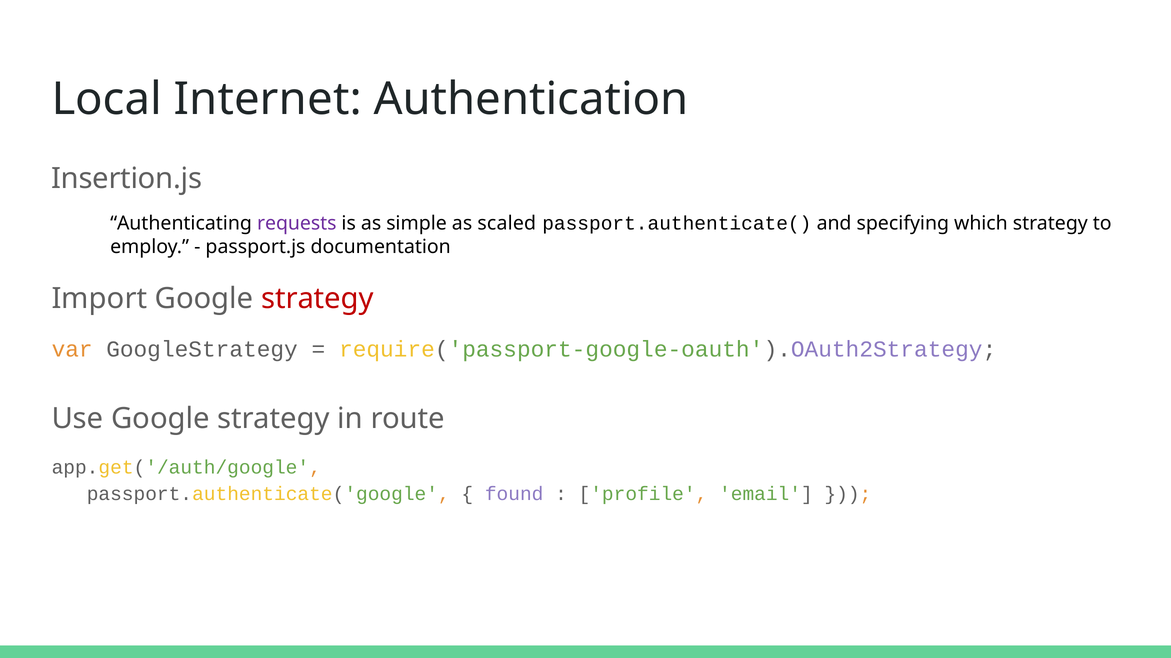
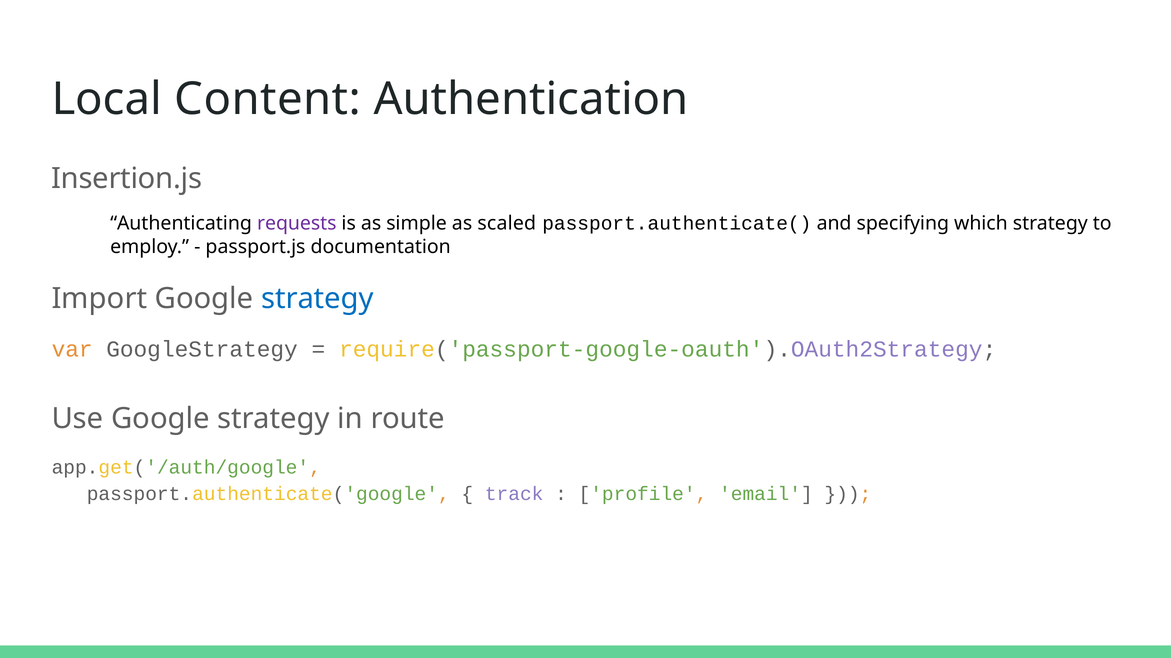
Internet: Internet -> Content (268, 99)
strategy colour: red -> blue (317, 299)
found: found -> track (514, 495)
